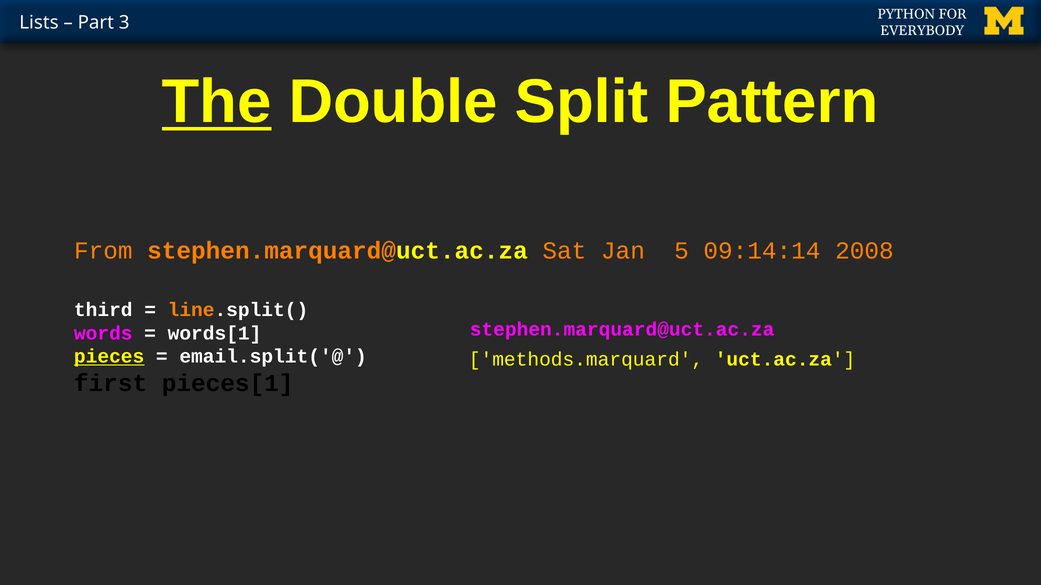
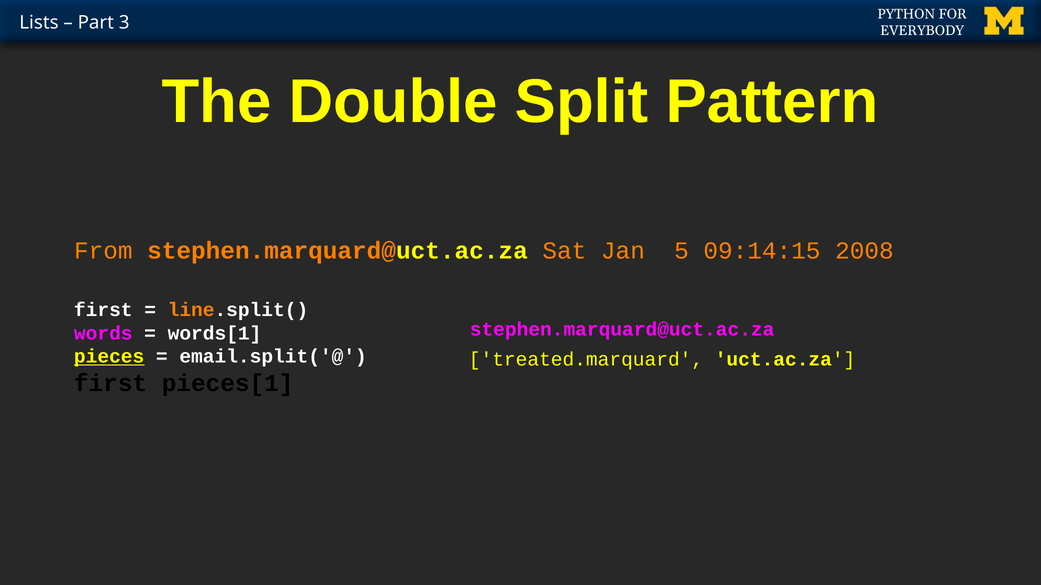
The underline: present -> none (217, 102)
09:14:14: 09:14:14 -> 09:14:15 (762, 251)
third: third -> first (103, 310)
methods.marquard: methods.marquard -> treated.marquard (586, 360)
